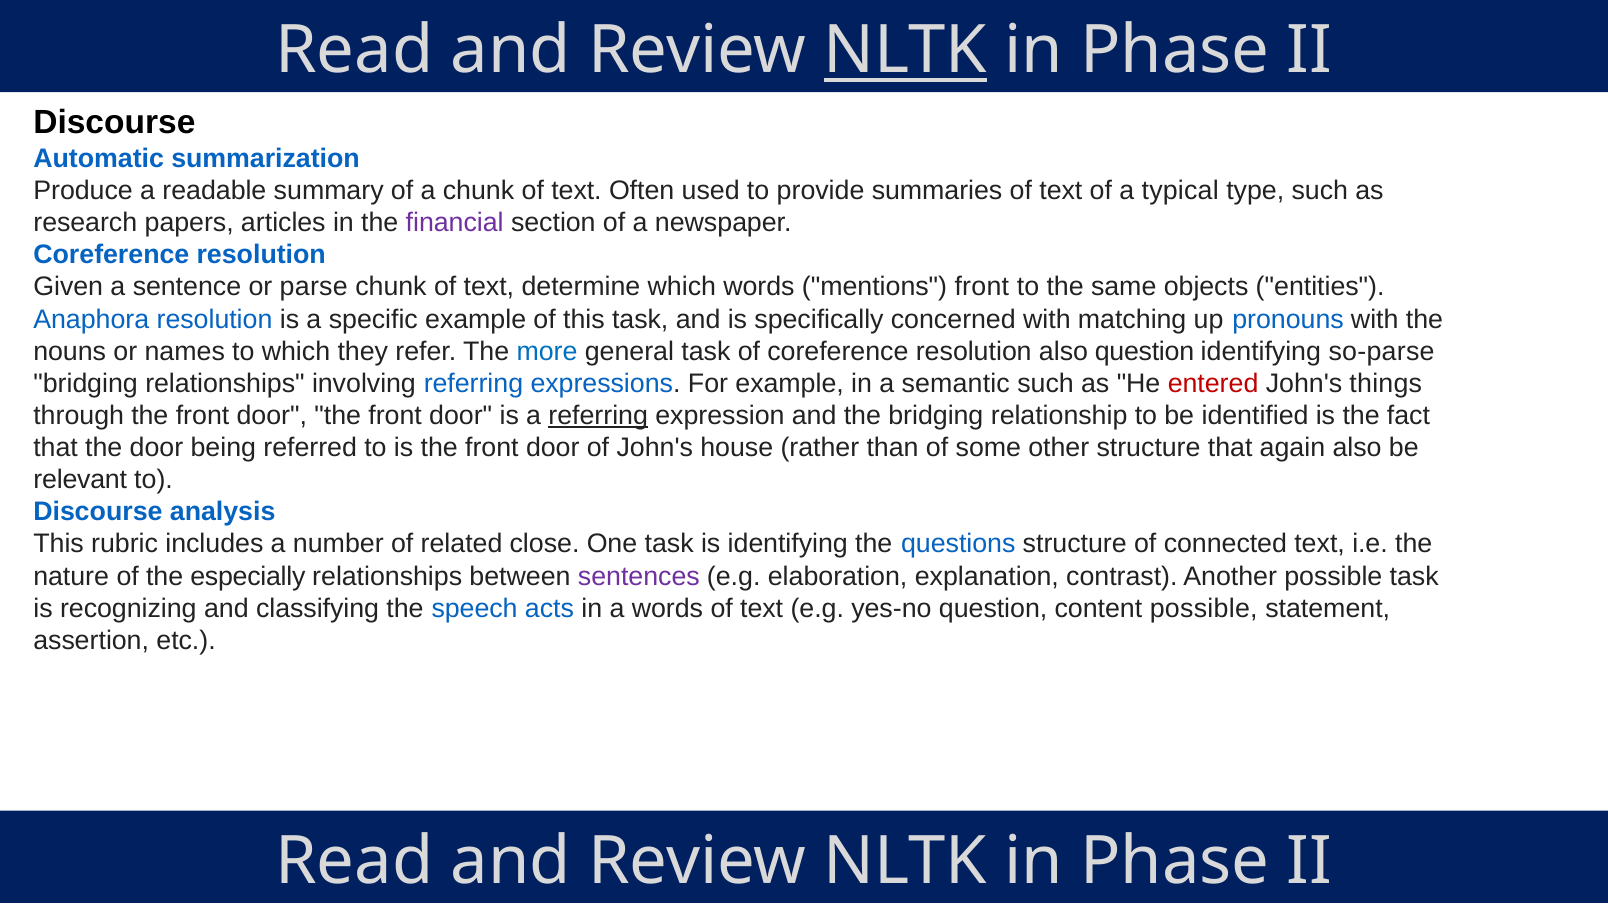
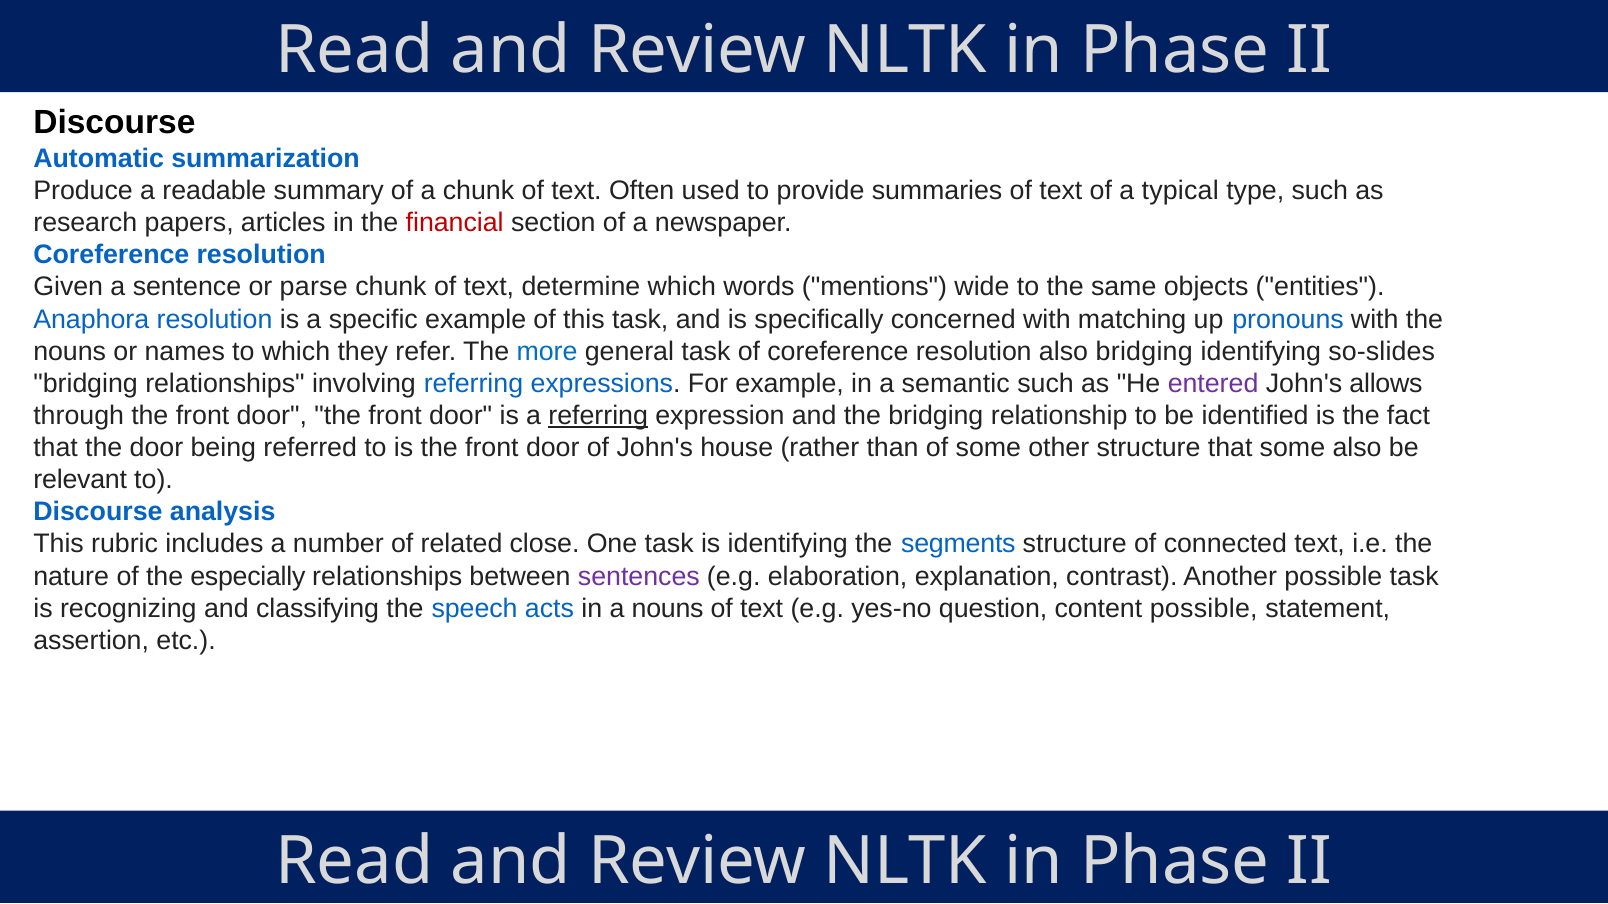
NLTK underline: present -> none (906, 51)
financial colour: purple -> red (455, 223)
mentions front: front -> wide (982, 287)
also question: question -> bridging (1144, 351)
so-parse: so-parse -> so-slides (1382, 351)
entered colour: red -> purple (1213, 384)
things: things -> allows (1386, 384)
that again: again -> some (1292, 448)
questions: questions -> segments (958, 544)
a words: words -> nouns (668, 609)
